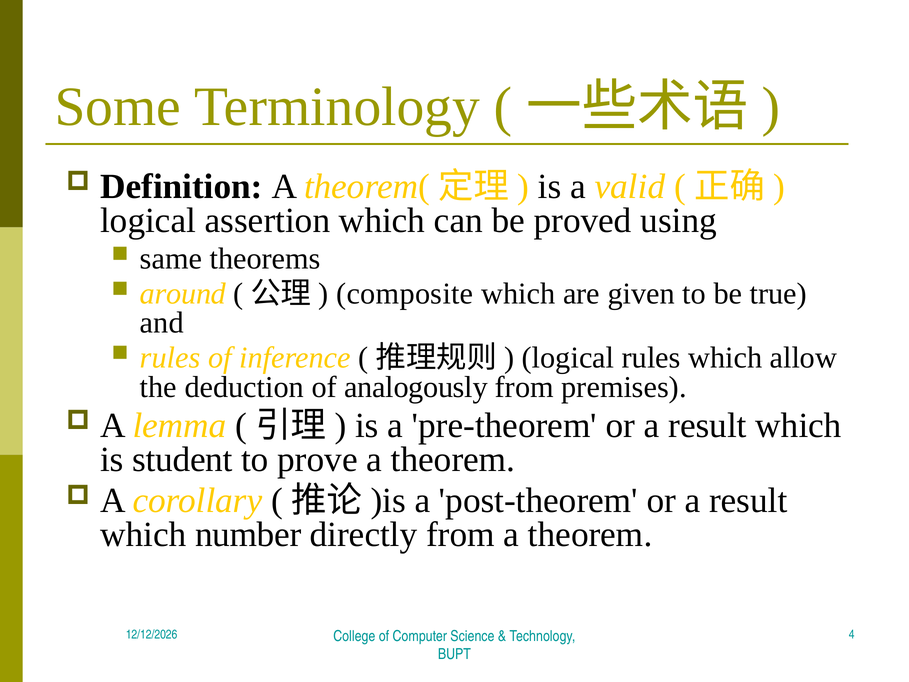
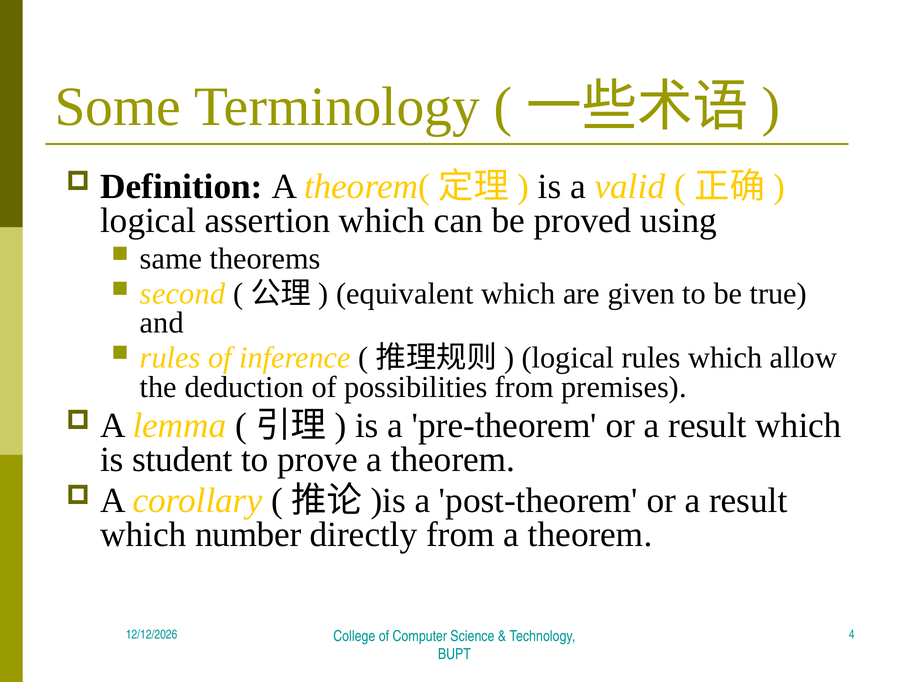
around: around -> second (183, 294)
composite: composite -> equivalent (405, 294)
analogously: analogously -> possibilities (416, 387)
